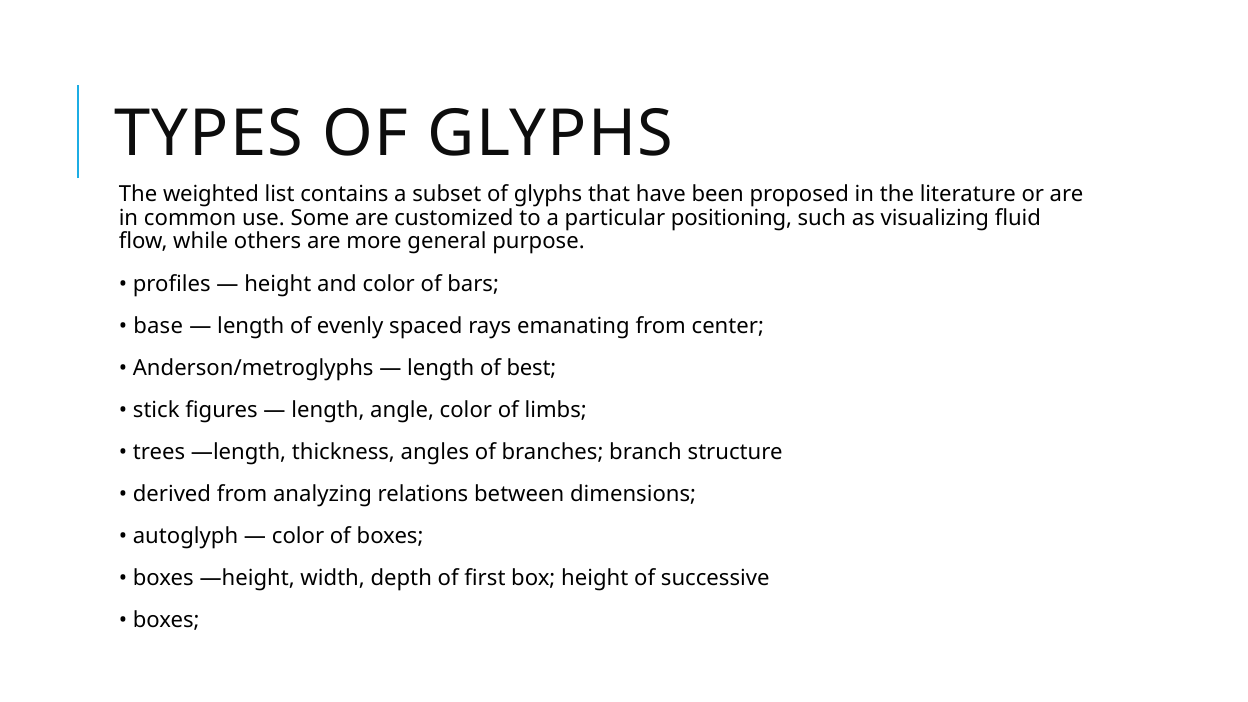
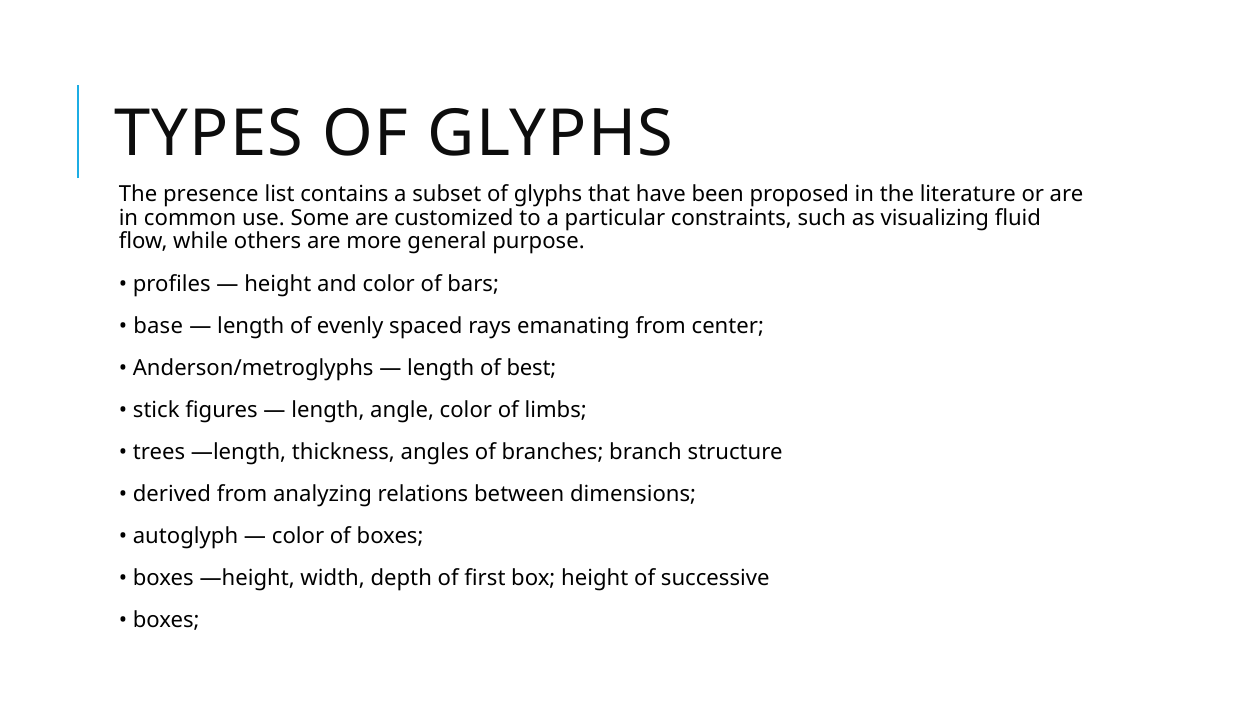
weighted: weighted -> presence (211, 194)
positioning: positioning -> constraints (731, 218)
